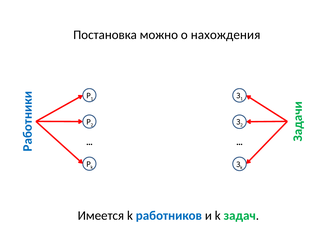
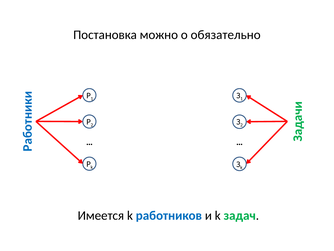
нахождения: нахождения -> обязательно (226, 35)
